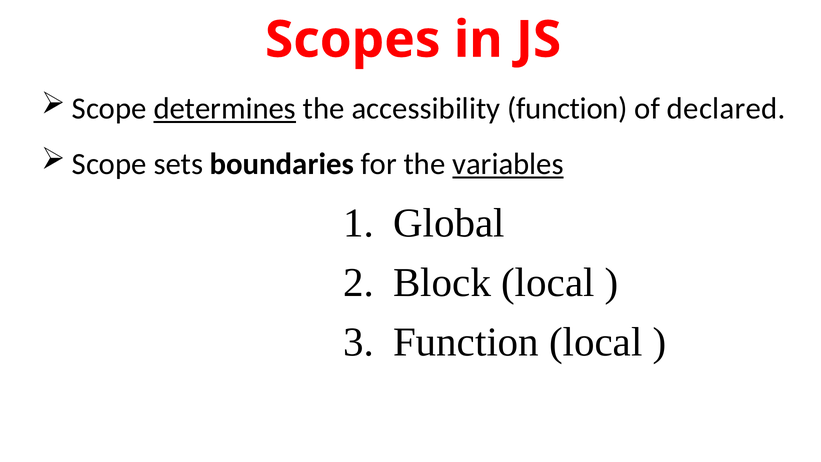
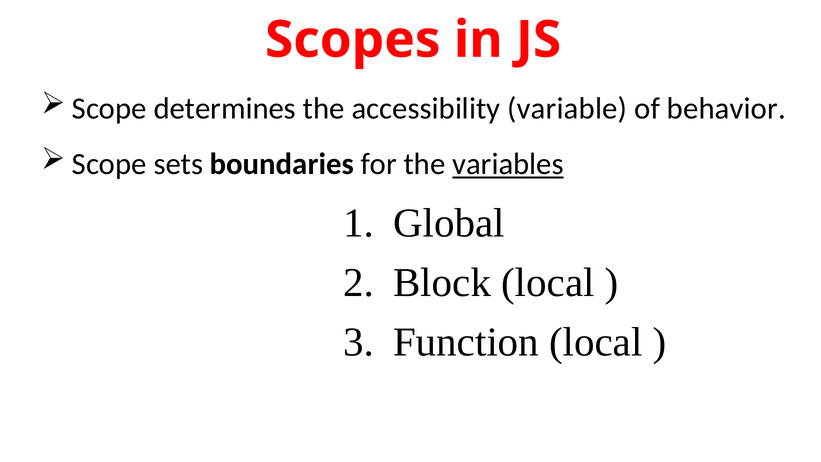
determines underline: present -> none (225, 109)
accessibility function: function -> variable (567, 109)
declared: declared -> behavior (726, 109)
